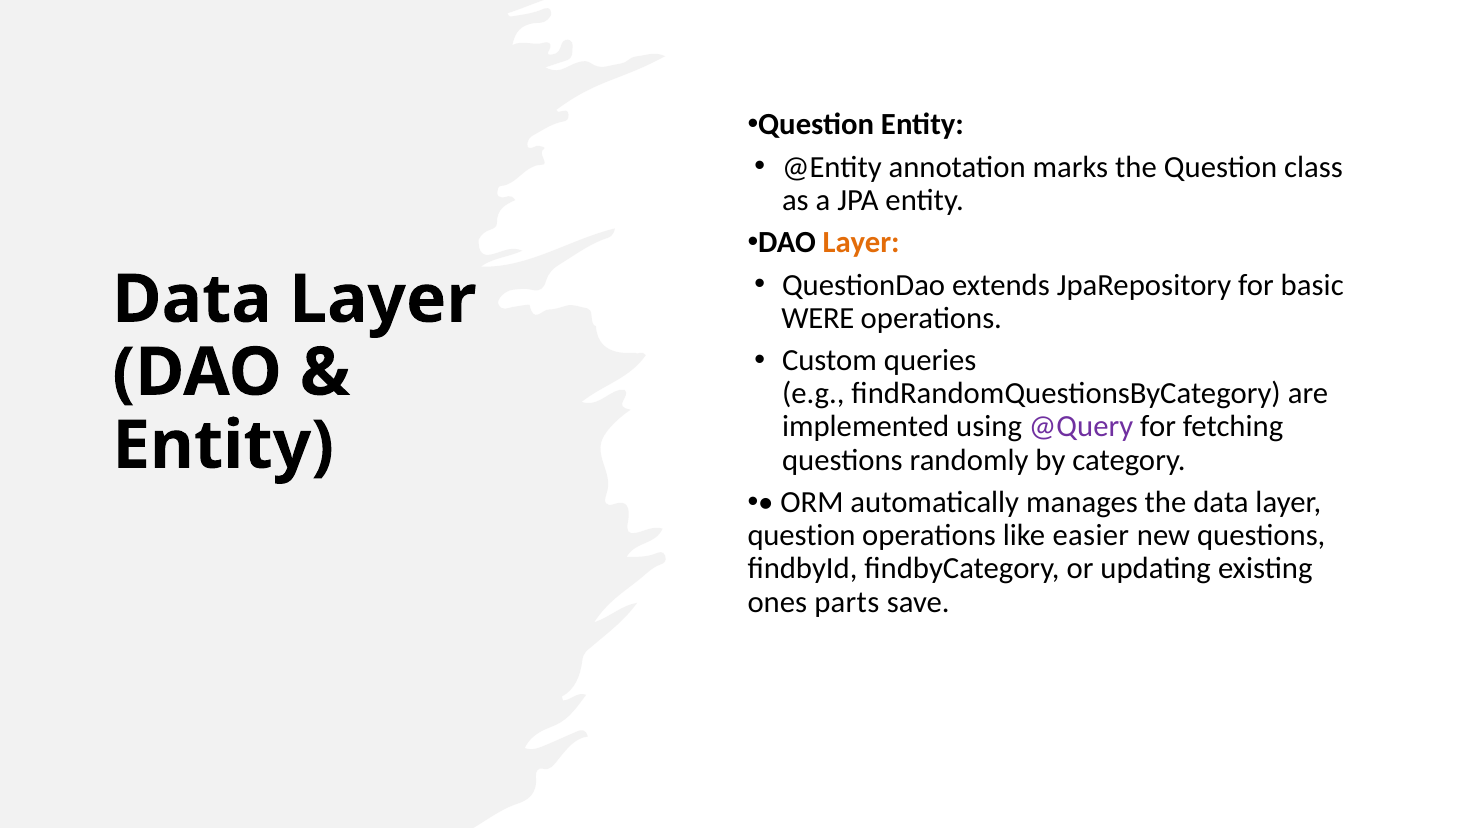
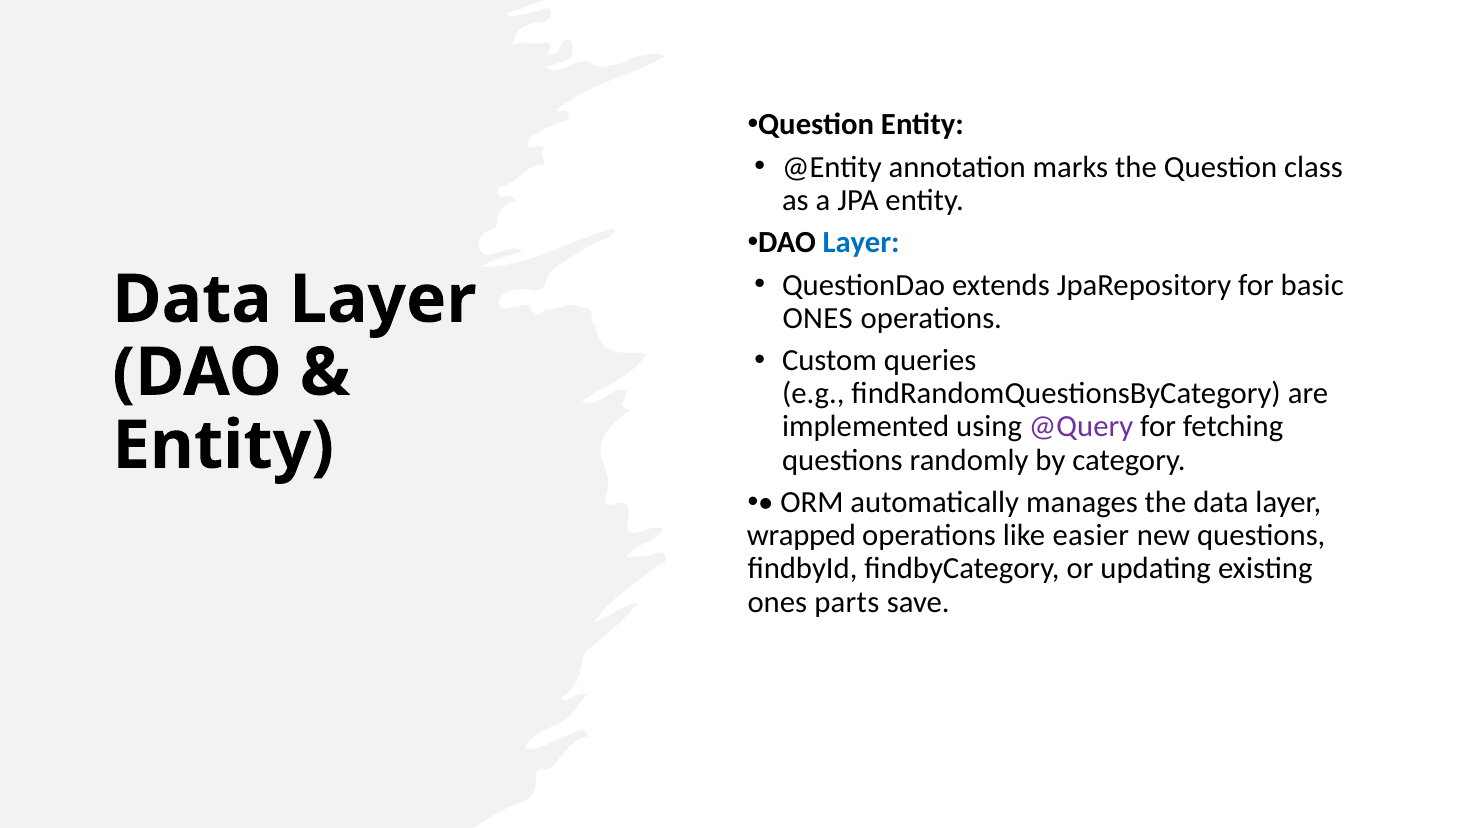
Layer colour: orange -> blue (861, 243)
WERE: WERE -> ONES (818, 318)
question: question -> wrapped (802, 536)
